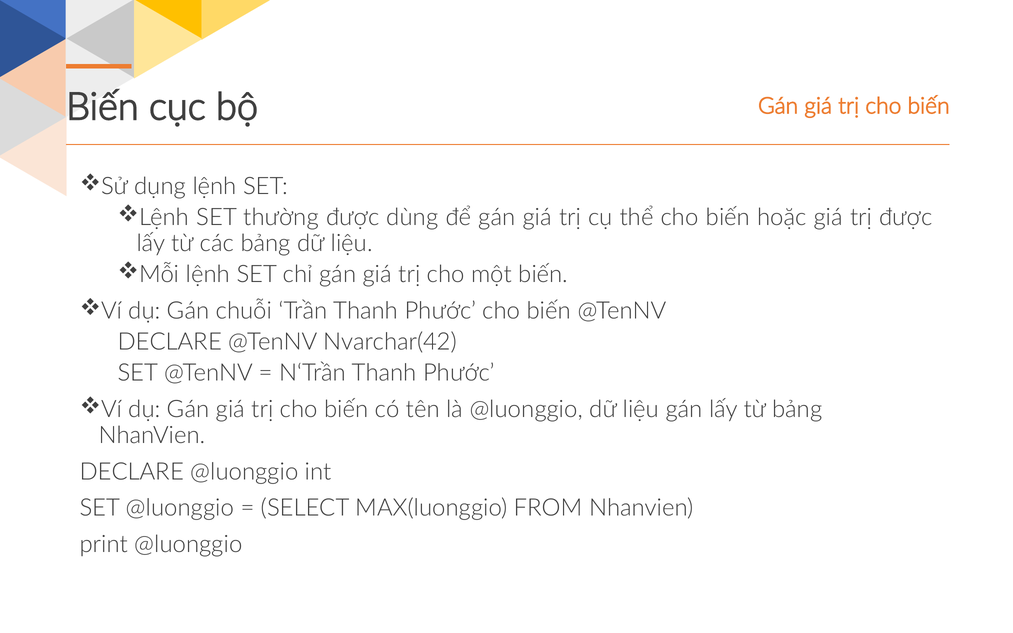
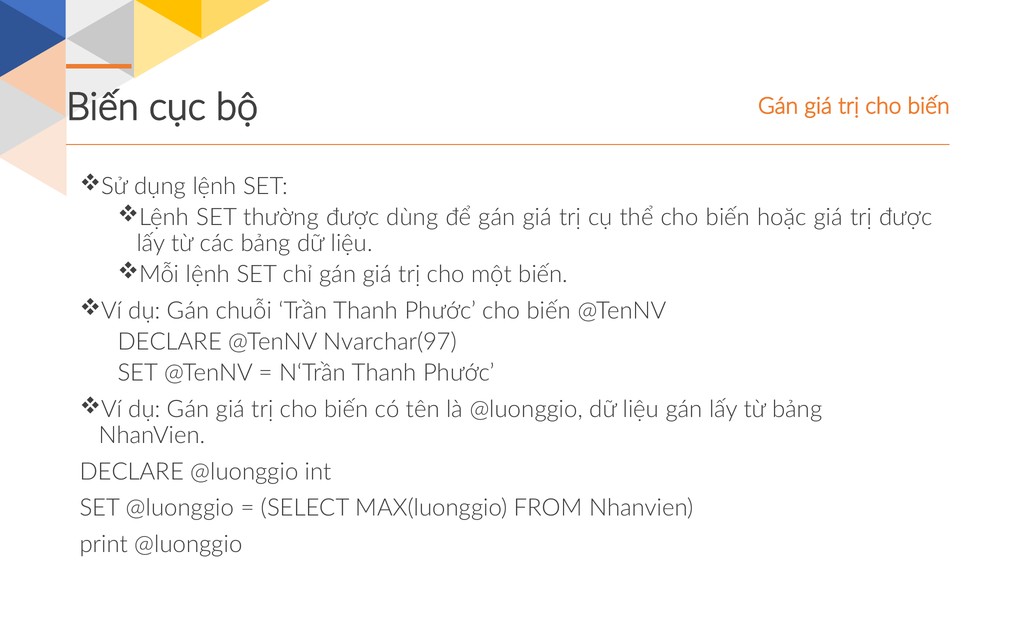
Nvarchar(42: Nvarchar(42 -> Nvarchar(97 (390, 342)
